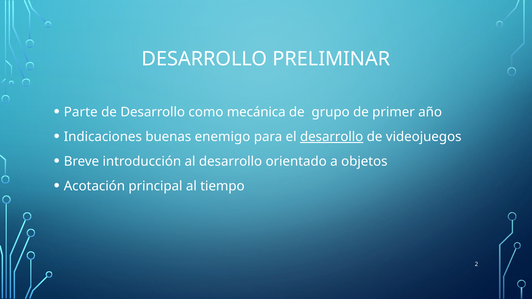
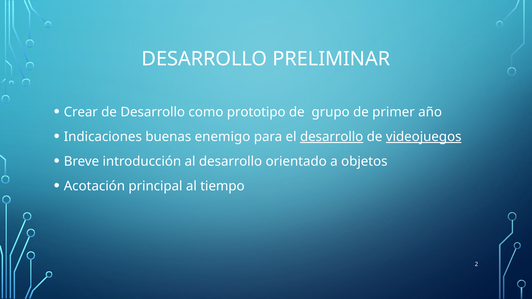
Parte: Parte -> Crear (81, 112)
mecánica: mecánica -> prototipo (256, 112)
videojuegos underline: none -> present (424, 137)
